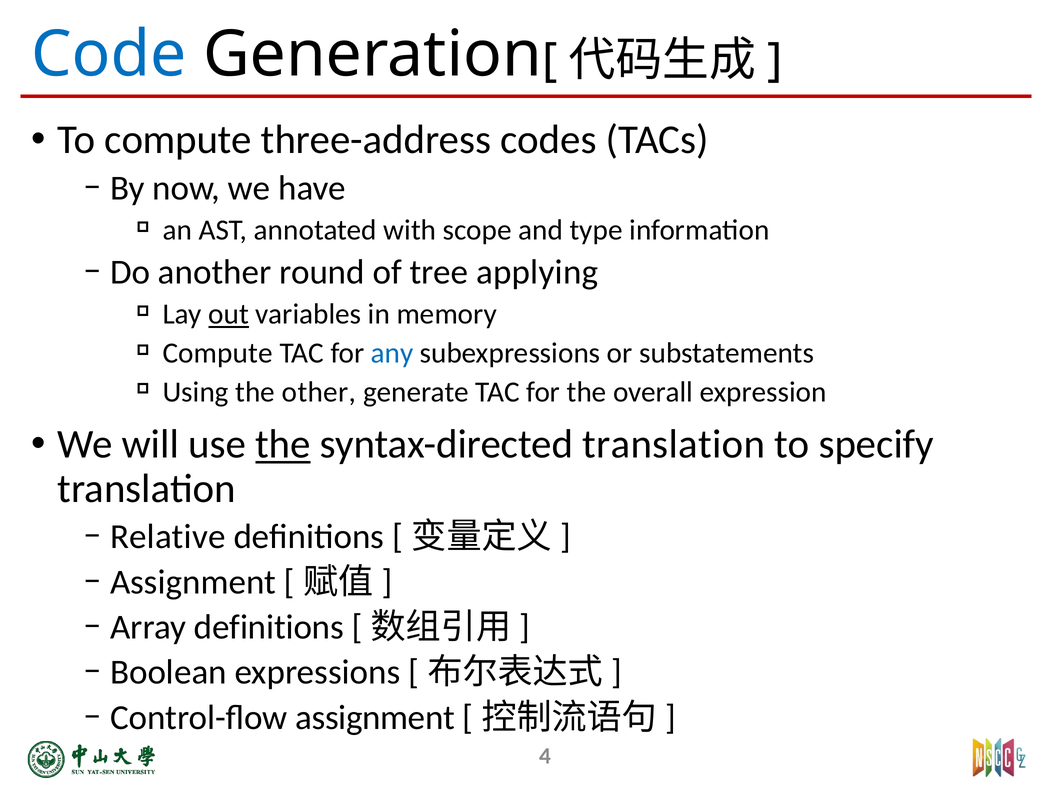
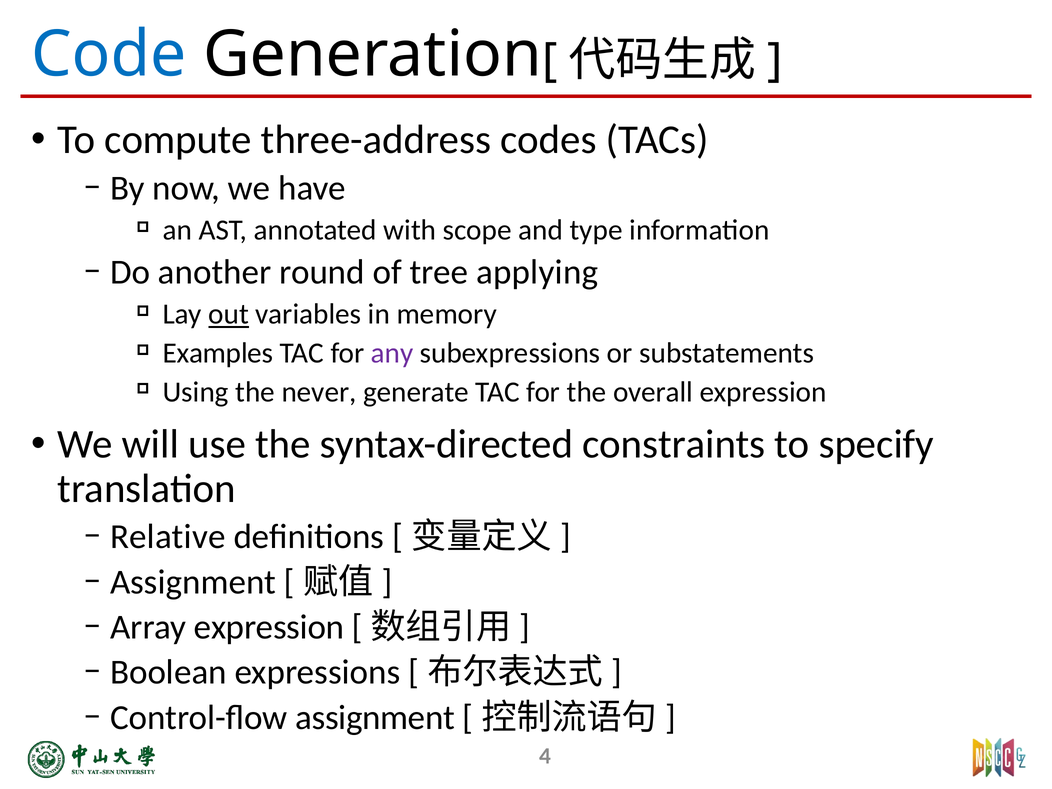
Compute: Compute -> Examples (218, 353)
any colour: blue -> purple (392, 353)
other: other -> never (319, 392)
the underline: present -> none (283, 444)
syntax-directed translation: translation -> constraints (674, 444)
Array definitions: definitions -> expression (269, 627)
